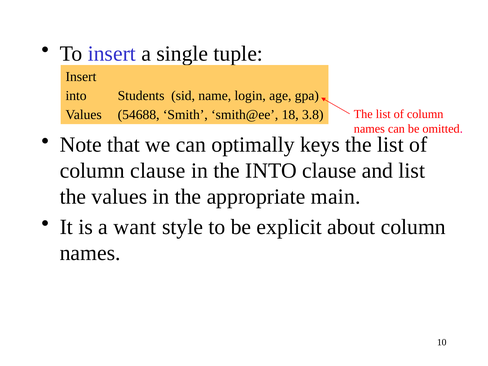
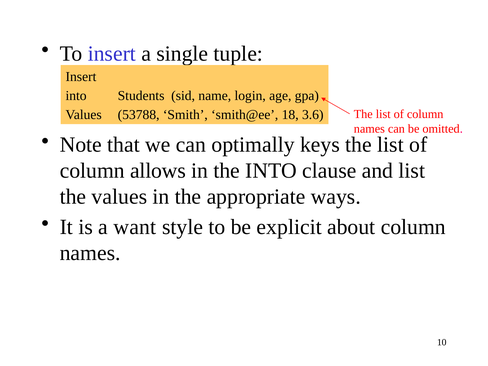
54688: 54688 -> 53788 (139, 115)
3.8: 3.8 -> 3.6 (313, 115)
column clause: clause -> allows (158, 171)
main: main -> ways (336, 197)
